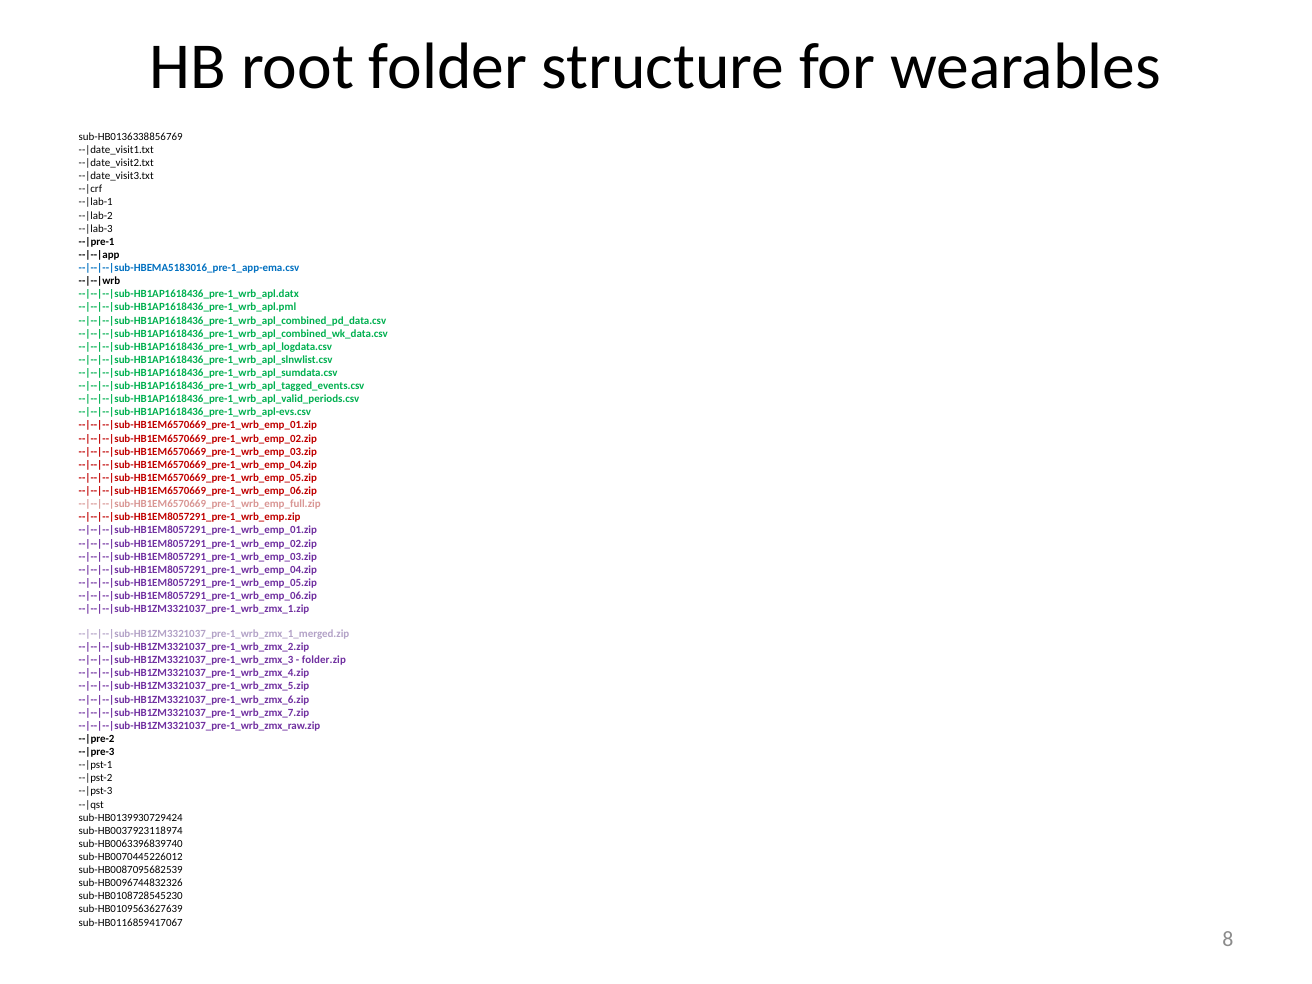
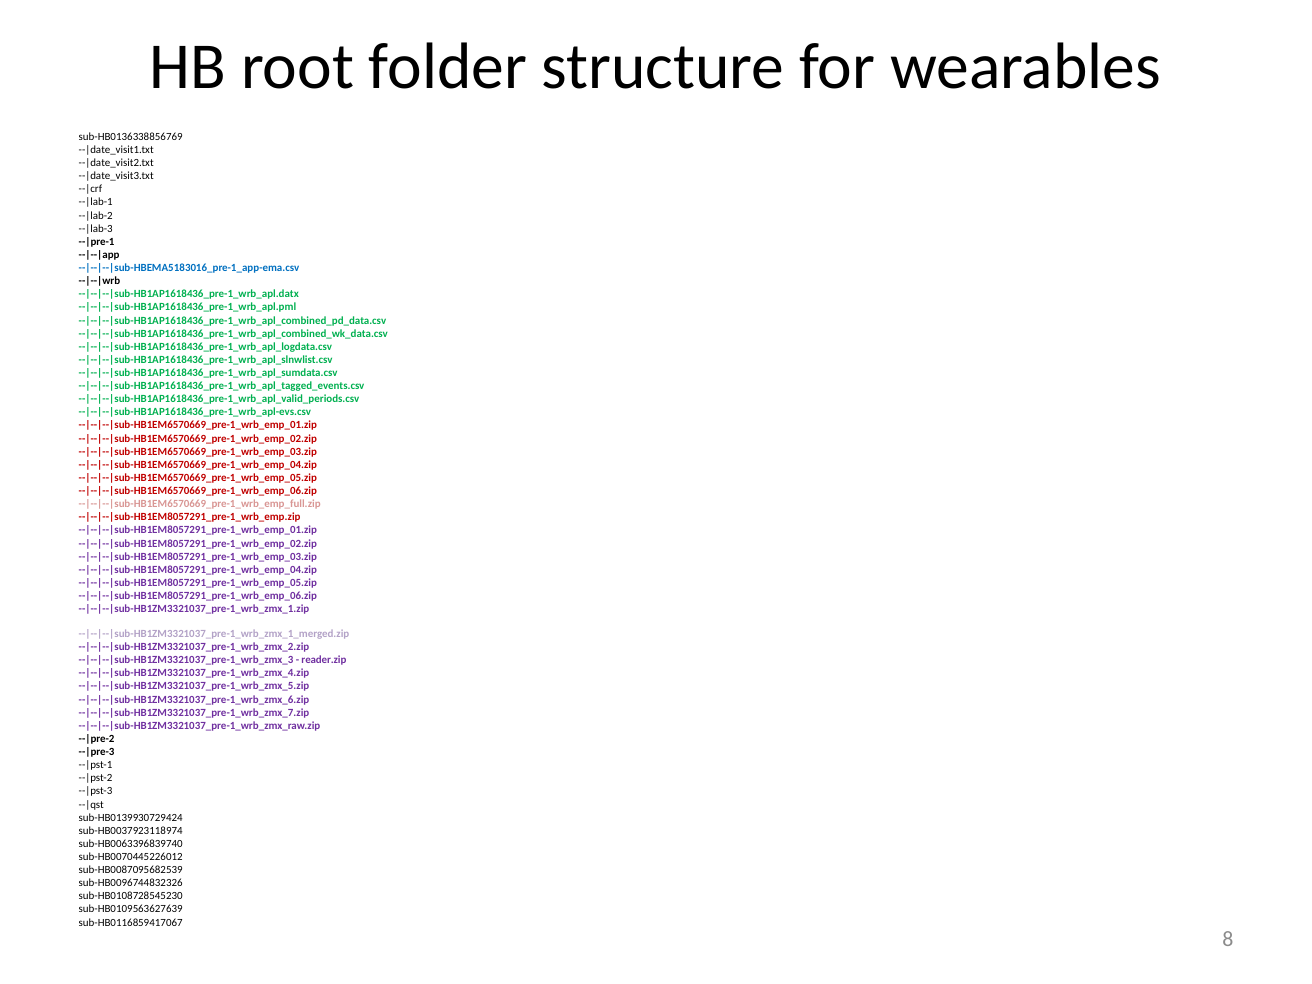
folder.zip: folder.zip -> reader.zip (324, 660)
